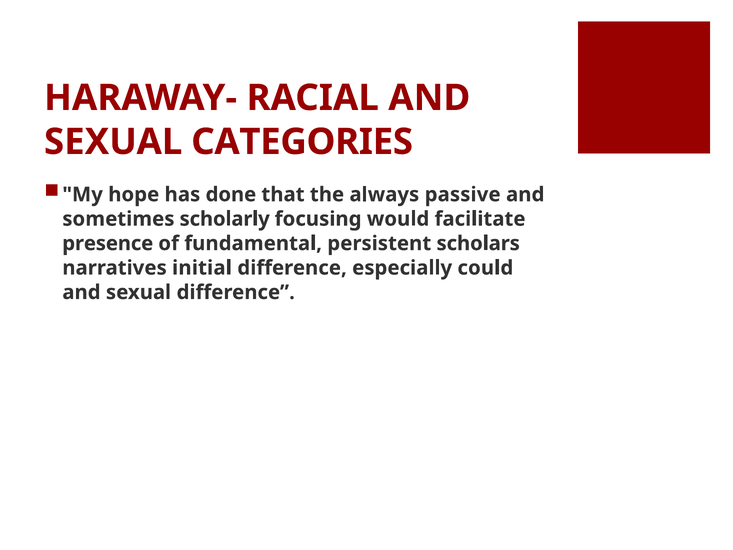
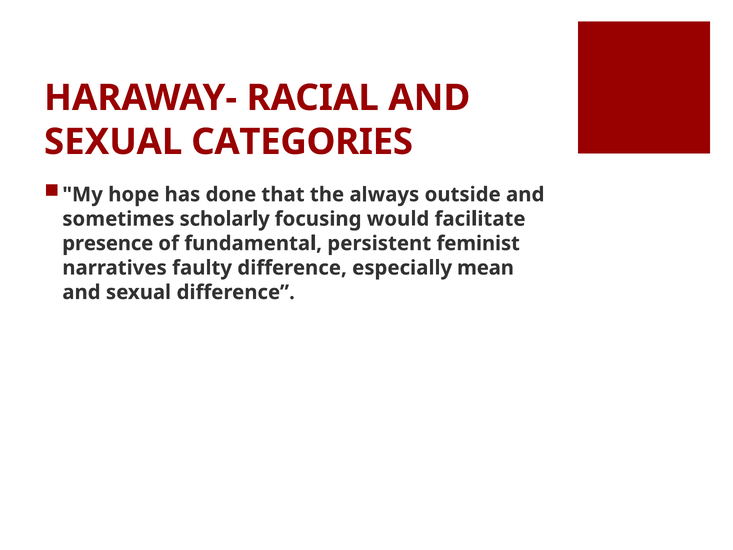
passive: passive -> outside (463, 194)
scholars: scholars -> feminist (478, 243)
initial: initial -> faulty (202, 268)
could: could -> mean (486, 268)
